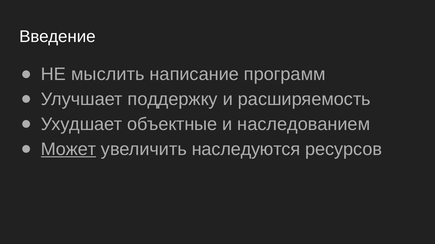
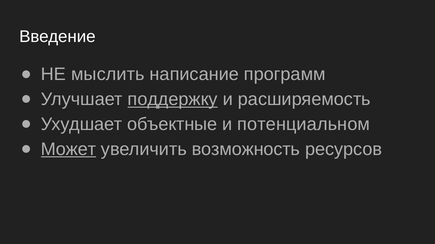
поддержку underline: none -> present (173, 100)
наследованием: наследованием -> потенциальном (304, 125)
наследуются: наследуются -> возможность (246, 150)
